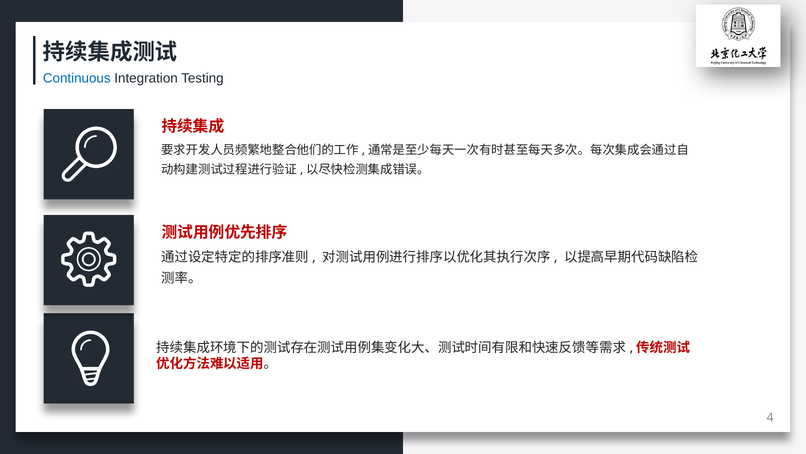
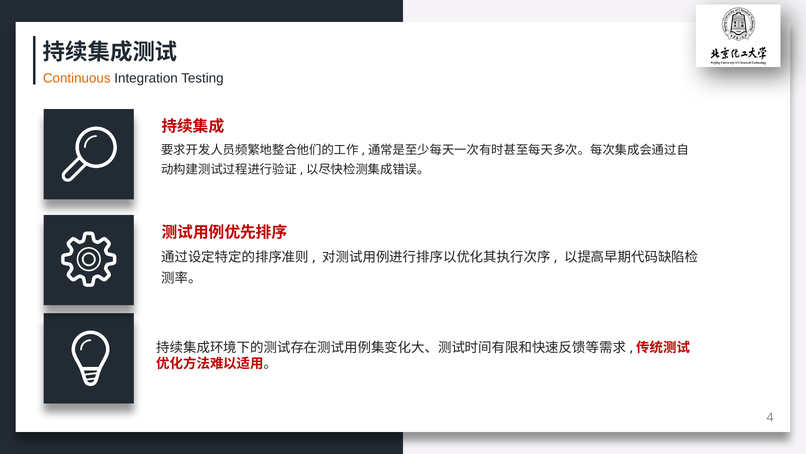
Continuous colour: blue -> orange (77, 78)
